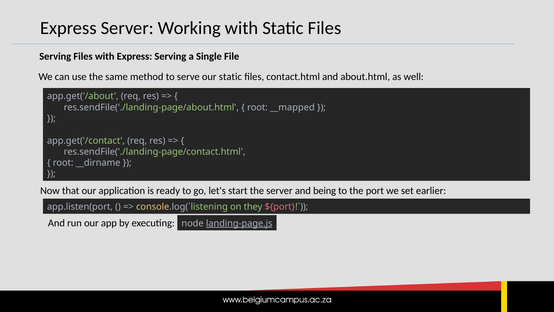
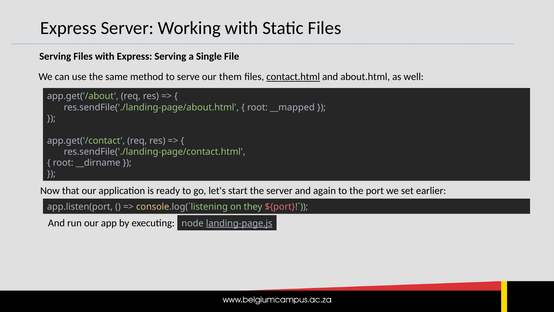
our static: static -> them (230, 77)
contact.html underline: none -> present (293, 77)
being: being -> again (325, 191)
